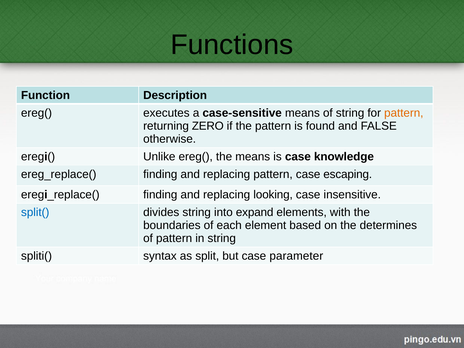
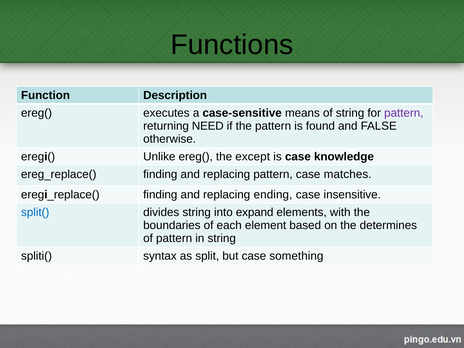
pattern colour: orange -> purple (404, 113)
ZERO: ZERO -> NEED (208, 126)
the means: means -> except (253, 157)
escaping: escaping -> matches (348, 174)
looking: looking -> ending (273, 195)
parameter: parameter -> something (296, 256)
